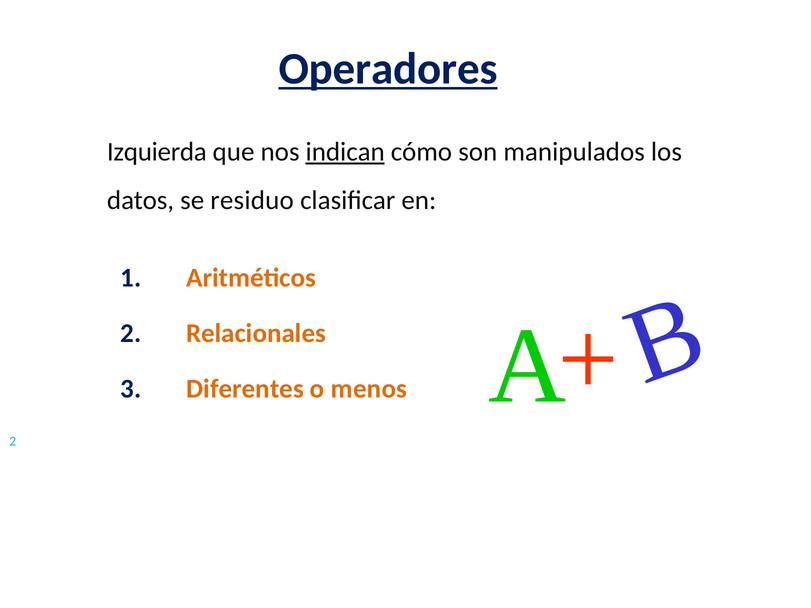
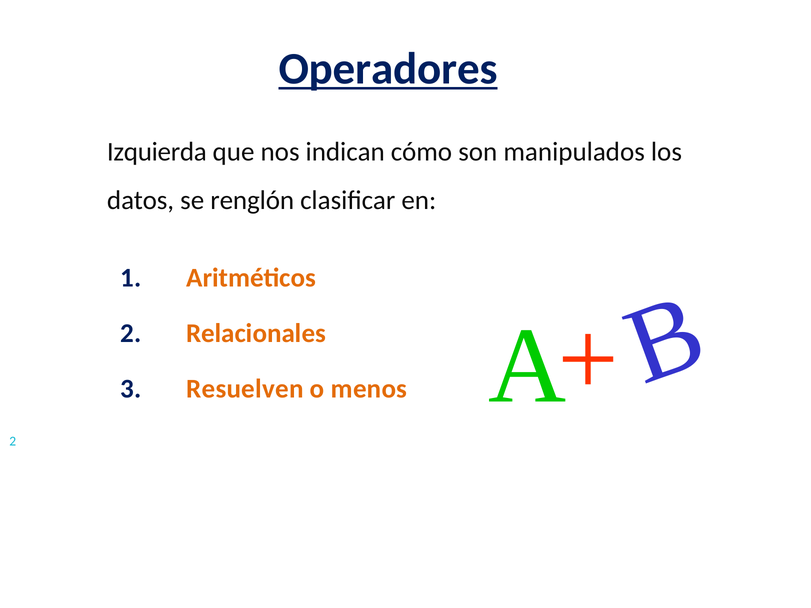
indican underline: present -> none (345, 152)
residuo: residuo -> renglón (252, 201)
Diferentes: Diferentes -> Resuelven (245, 389)
